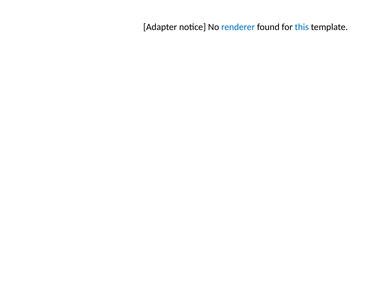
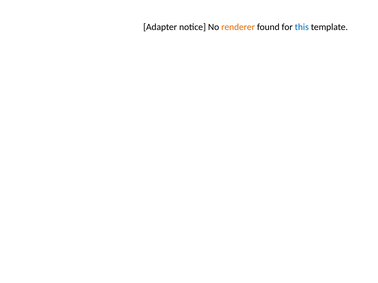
renderer colour: blue -> orange (238, 27)
